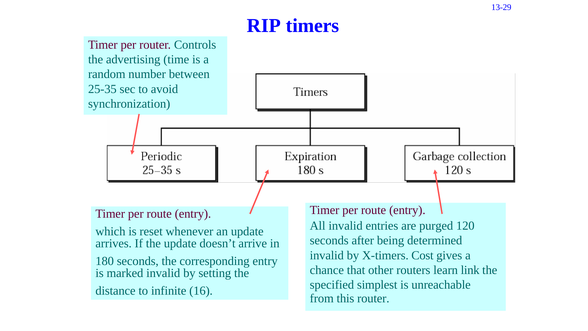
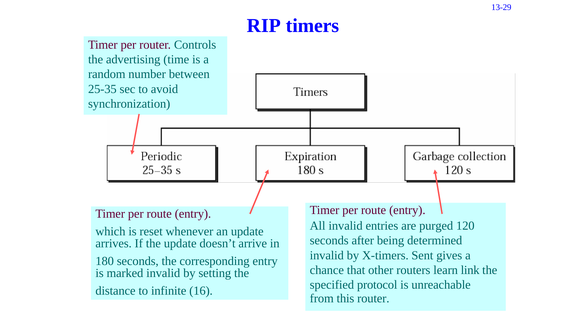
Cost: Cost -> Sent (422, 255)
simplest: simplest -> protocol (377, 285)
